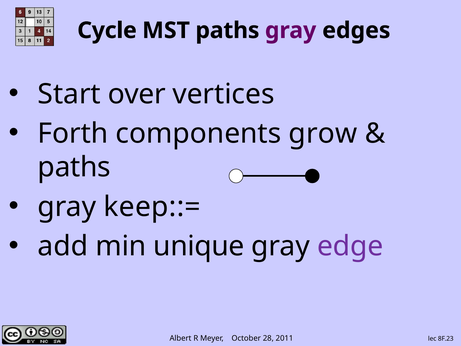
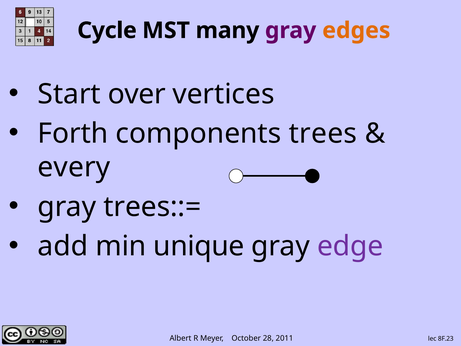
MST paths: paths -> many (227, 30)
edges colour: black -> orange (356, 30)
grow: grow -> trees (323, 133)
paths: paths -> every (74, 167)
keep::=: keep::= -> trees::= (152, 207)
